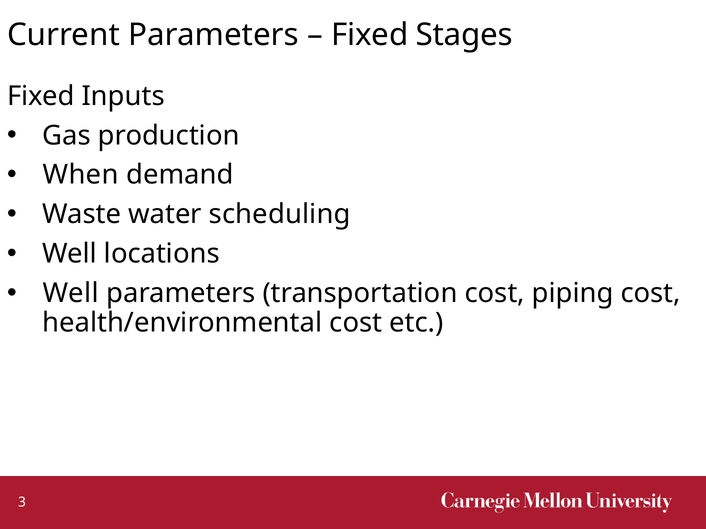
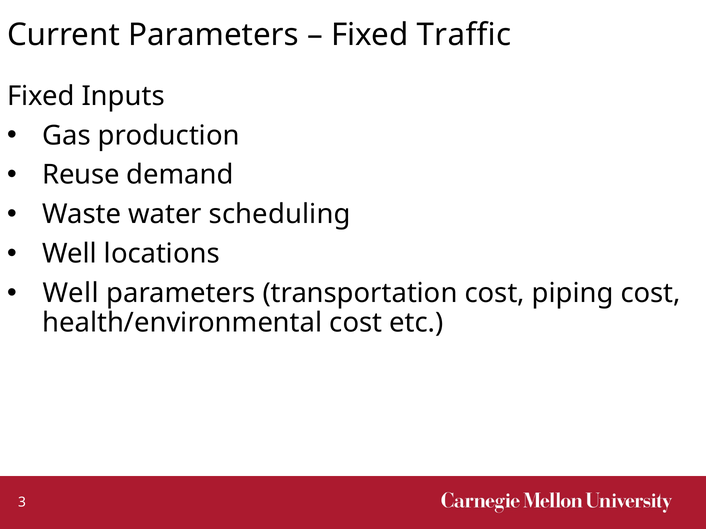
Stages: Stages -> Traffic (464, 35)
When: When -> Reuse (81, 175)
